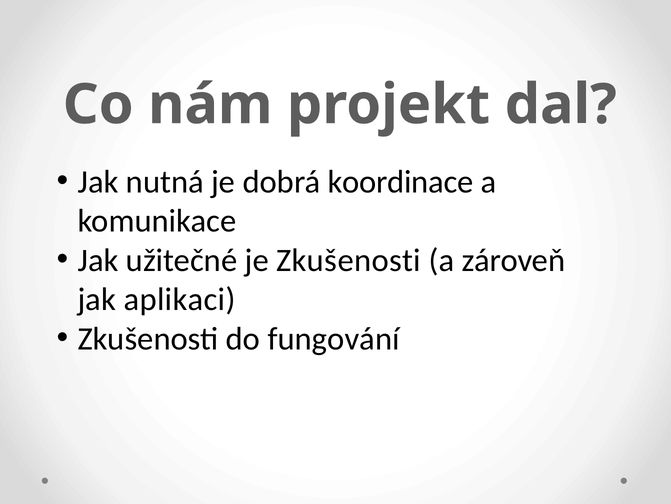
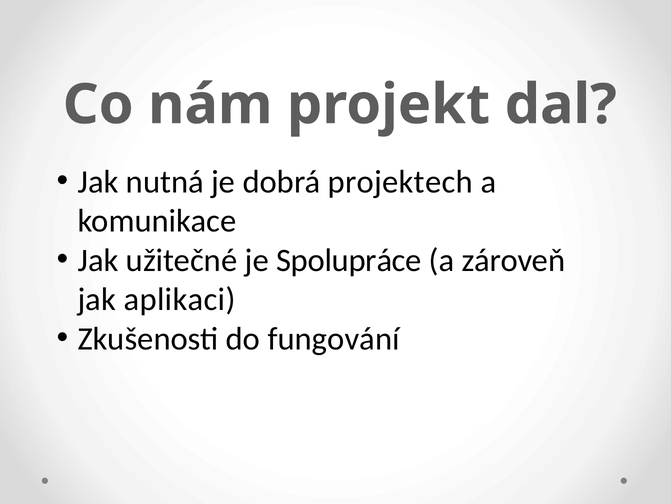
koordinace: koordinace -> projektech (400, 182)
je Zkušenosti: Zkušenosti -> Spolupráce (349, 260)
